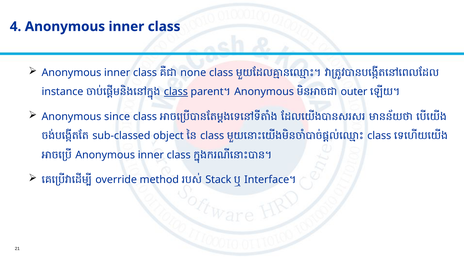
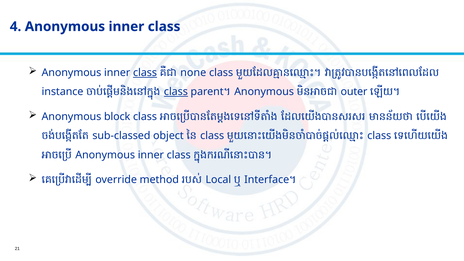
class underline: none -> present (145, 73)
since: since -> block (117, 117)
Stack: Stack -> Local (218, 180)
